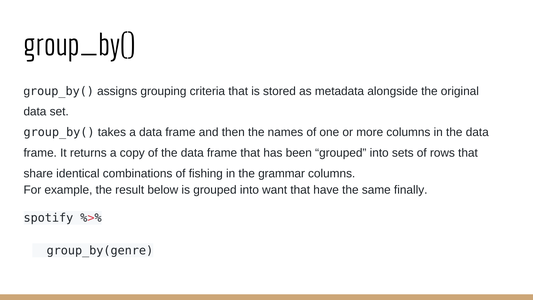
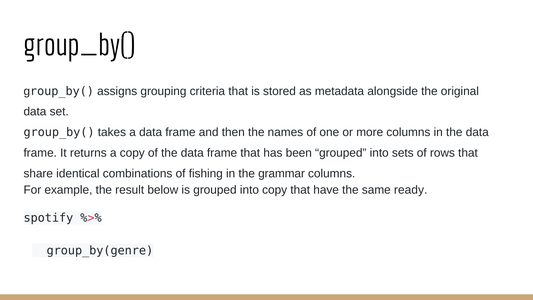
into want: want -> copy (275, 190)
finally: finally -> ready (411, 190)
